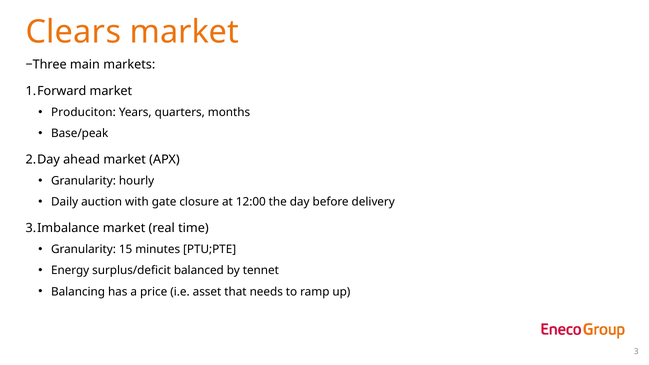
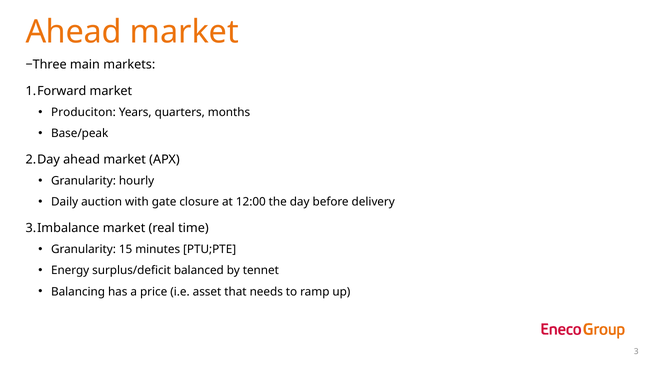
Clears: Clears -> Ahead (74, 32)
